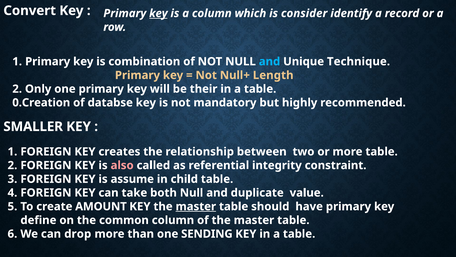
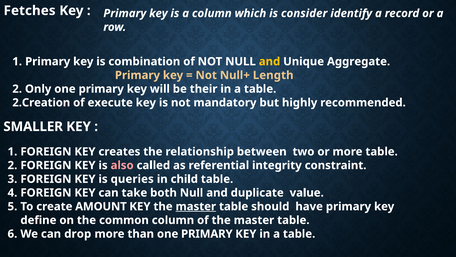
Convert: Convert -> Fetches (30, 11)
key underline: present -> none (158, 13)
and colour: light blue -> yellow (270, 61)
Technique: Technique -> Aggregate (359, 61)
0.Creation: 0.Creation -> 2.Creation (41, 102)
databse: databse -> execute (110, 102)
assume: assume -> queries (132, 179)
than one SENDING: SENDING -> PRIMARY (207, 233)
